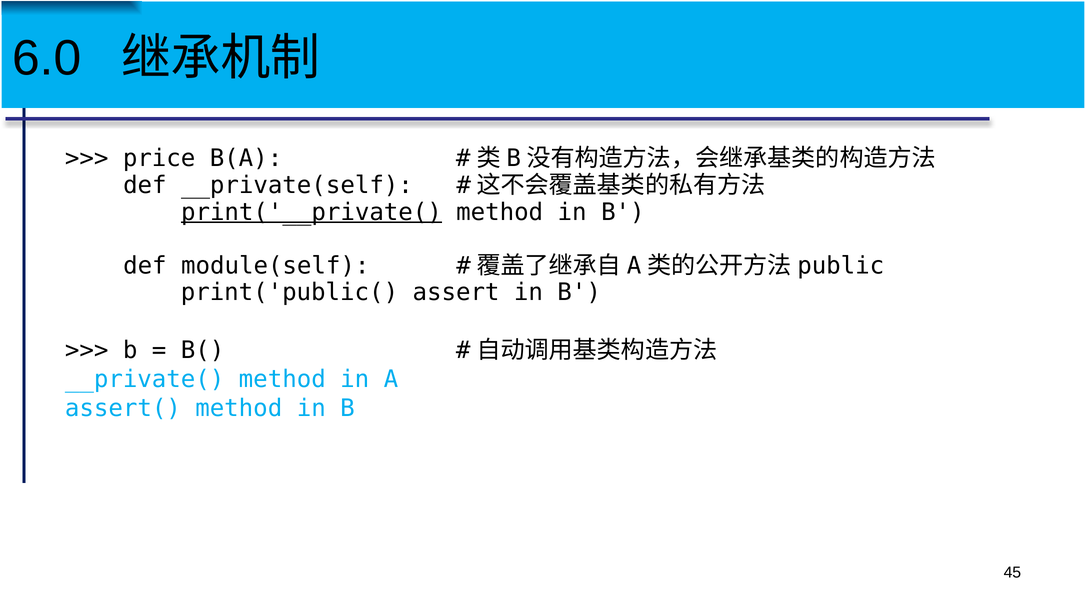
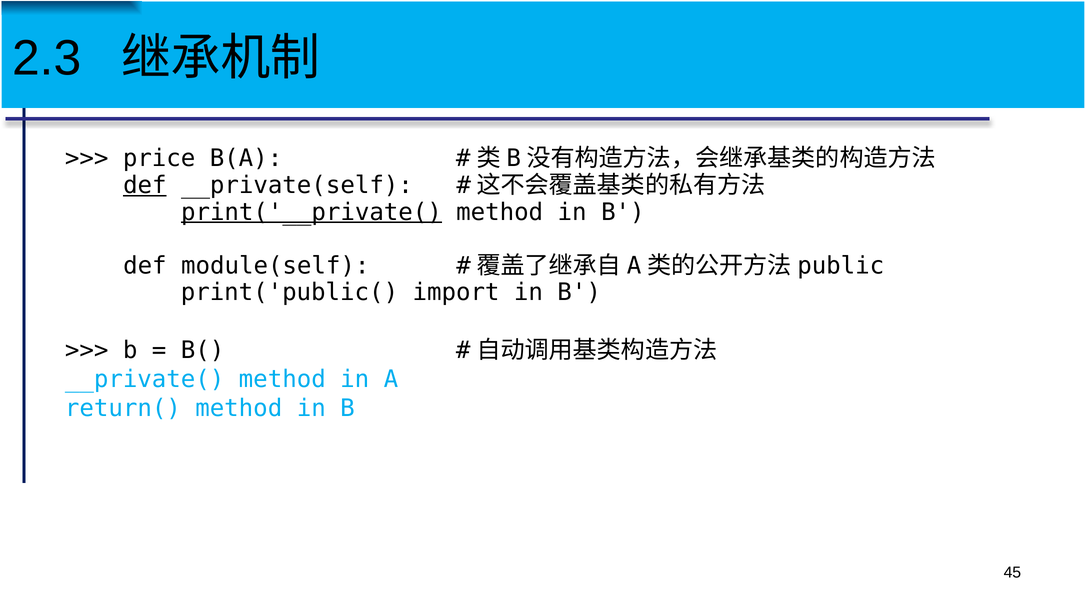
6.0: 6.0 -> 2.3 (47, 58)
def underline: none -> present (145, 185)
assert: assert -> import (456, 292)
assert(: assert( -> return( (123, 408)
